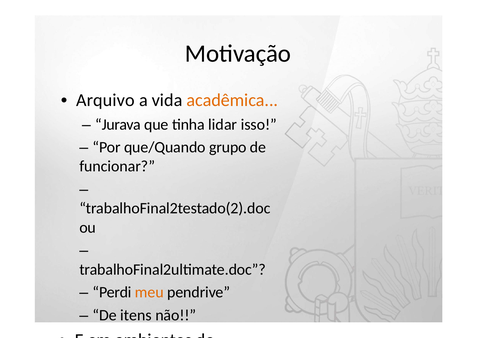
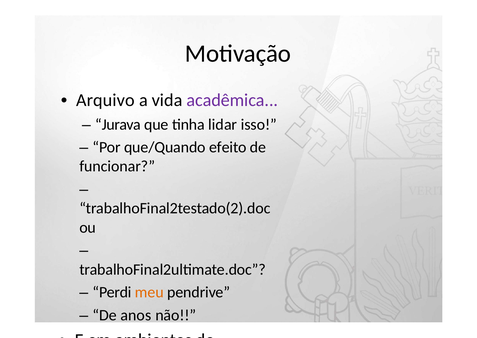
acadêmica colour: orange -> purple (232, 100)
grupo: grupo -> efeito (228, 147)
itens: itens -> anos (136, 315)
